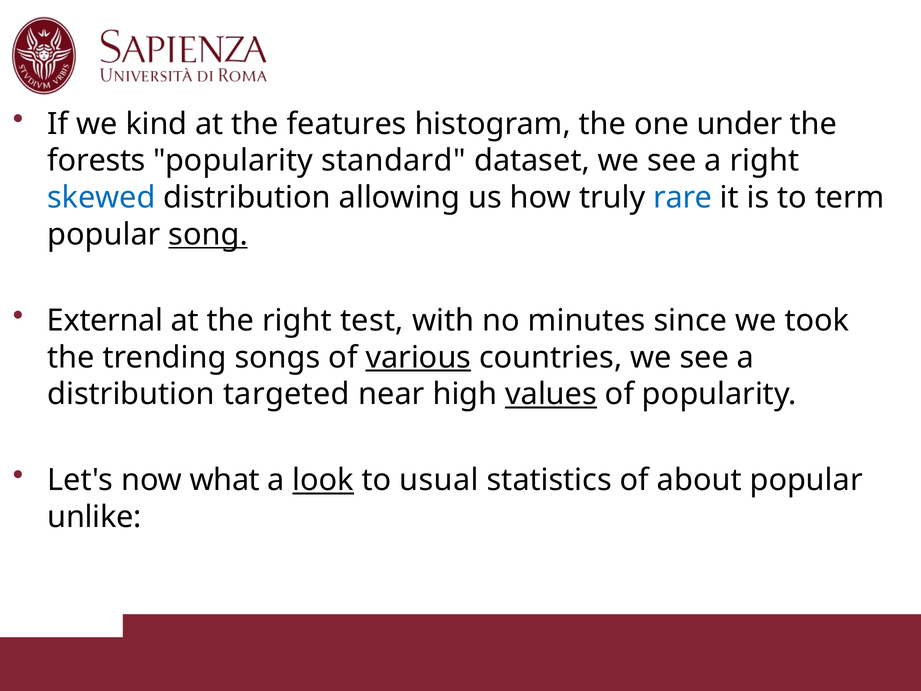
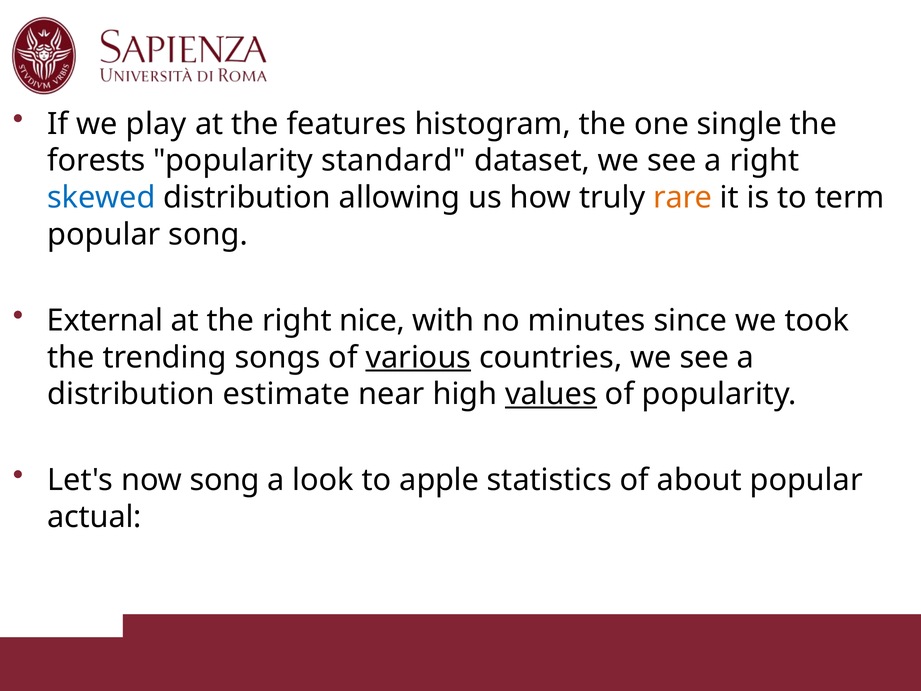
kind: kind -> play (156, 124)
under: under -> single (739, 124)
rare colour: blue -> orange (683, 198)
song underline: present -> none (208, 234)
test: test -> nice (372, 320)
targeted: targeted -> estimate (286, 394)
now what: what -> song (225, 480)
look underline: present -> none (323, 480)
usual: usual -> apple (439, 480)
unlike: unlike -> actual (94, 517)
